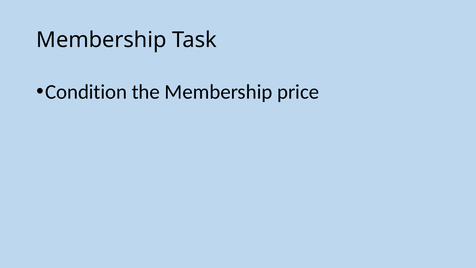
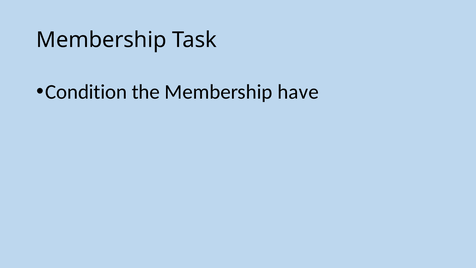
price: price -> have (298, 92)
